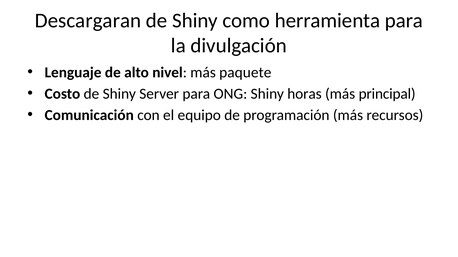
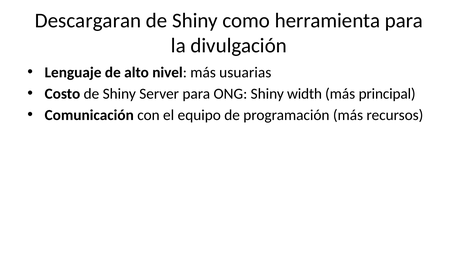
paquete: paquete -> usuarias (245, 73)
horas: horas -> width (305, 94)
